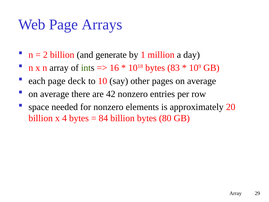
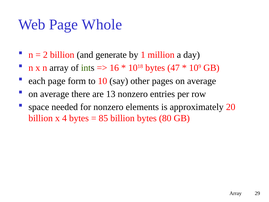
Arrays: Arrays -> Whole (102, 25)
83: 83 -> 47 (174, 68)
deck: deck -> form (77, 81)
42: 42 -> 13 (111, 94)
84: 84 -> 85 (103, 118)
